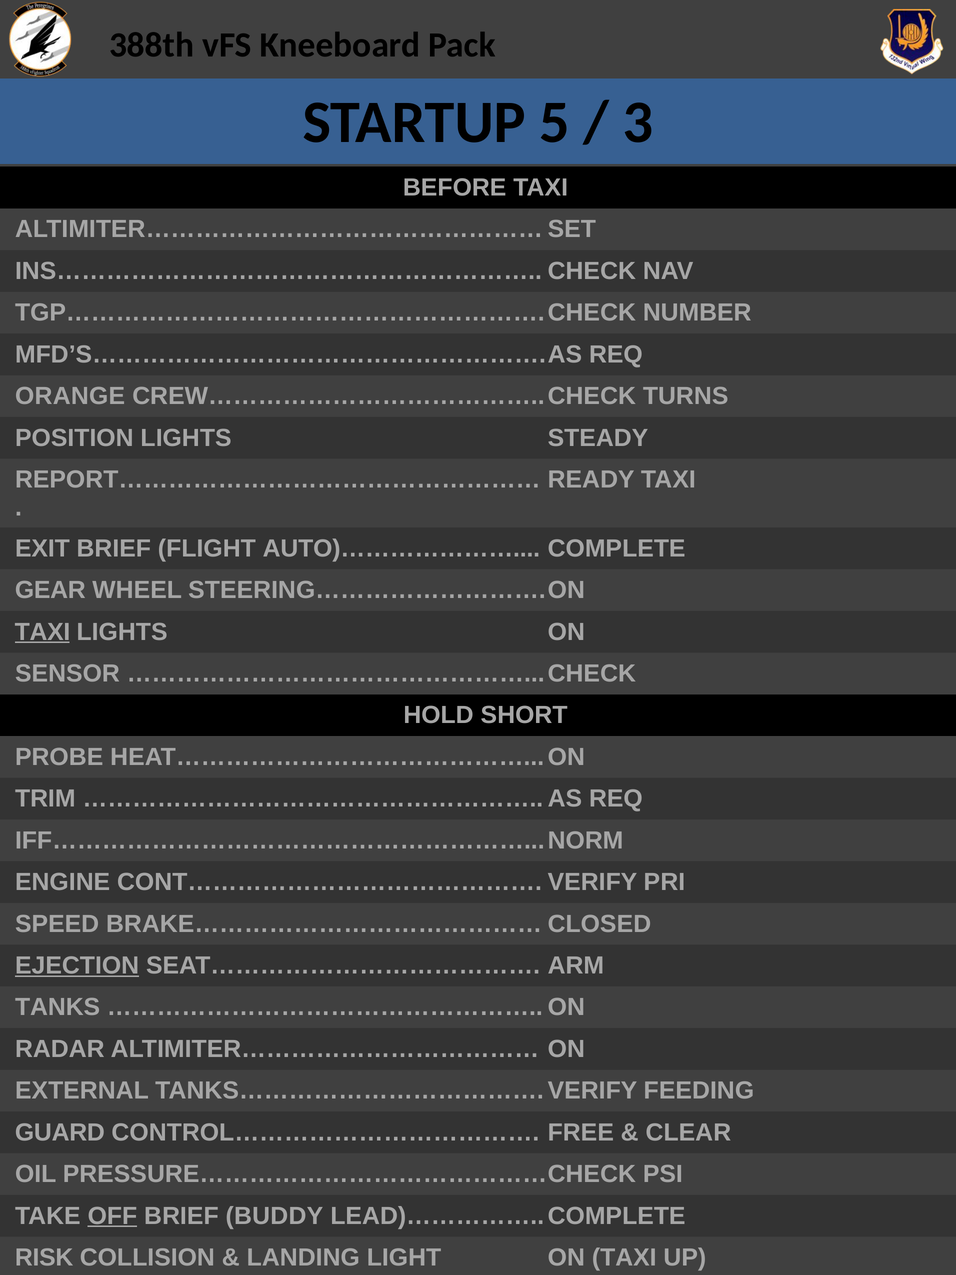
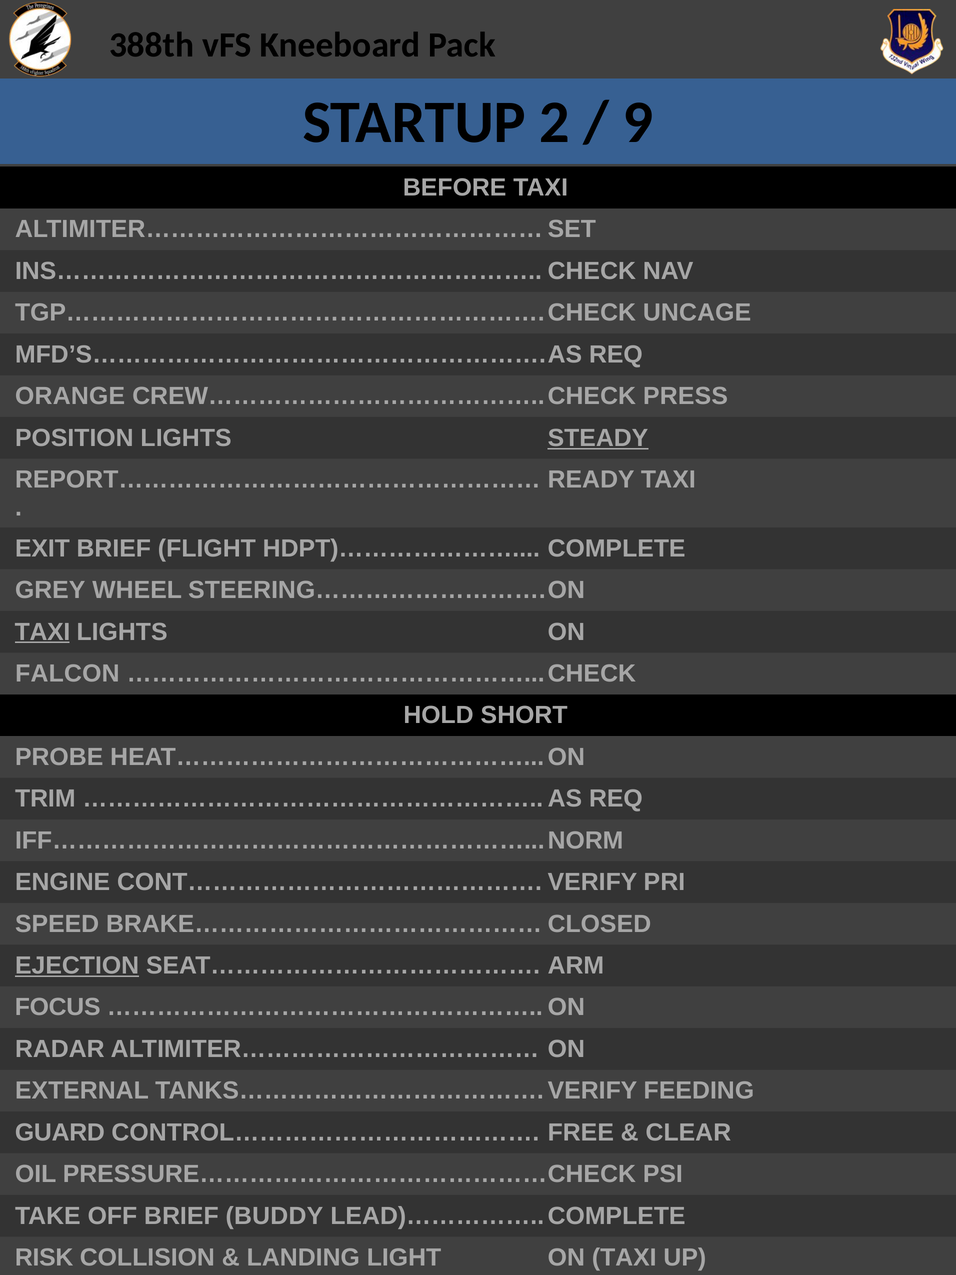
5: 5 -> 2 (555, 122)
3: 3 -> 9 (638, 122)
NUMBER: NUMBER -> UNCAGE (697, 313)
TURNS: TURNS -> PRESS (686, 396)
STEADY underline: none -> present (598, 438)
AUTO)…………………: AUTO)………………… -> HDPT)………………… (401, 548)
GEAR: GEAR -> GREY (50, 590)
SENSOR: SENSOR -> FALCON (67, 673)
TANKS: TANKS -> FOCUS (58, 1007)
OFF underline: present -> none (112, 1215)
